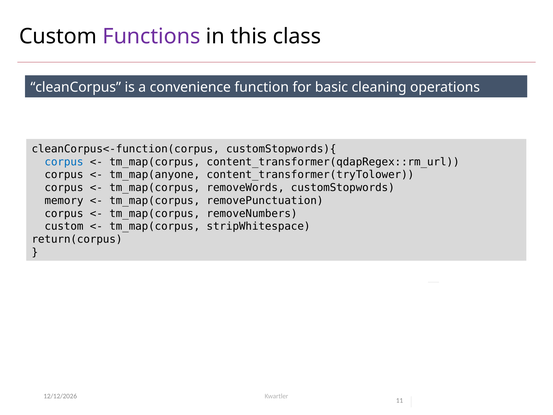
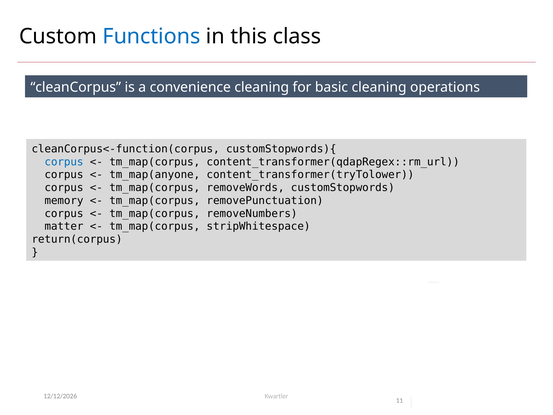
Functions colour: purple -> blue (151, 36)
convenience function: function -> cleaning (262, 87)
custom: custom -> matter (64, 226)
